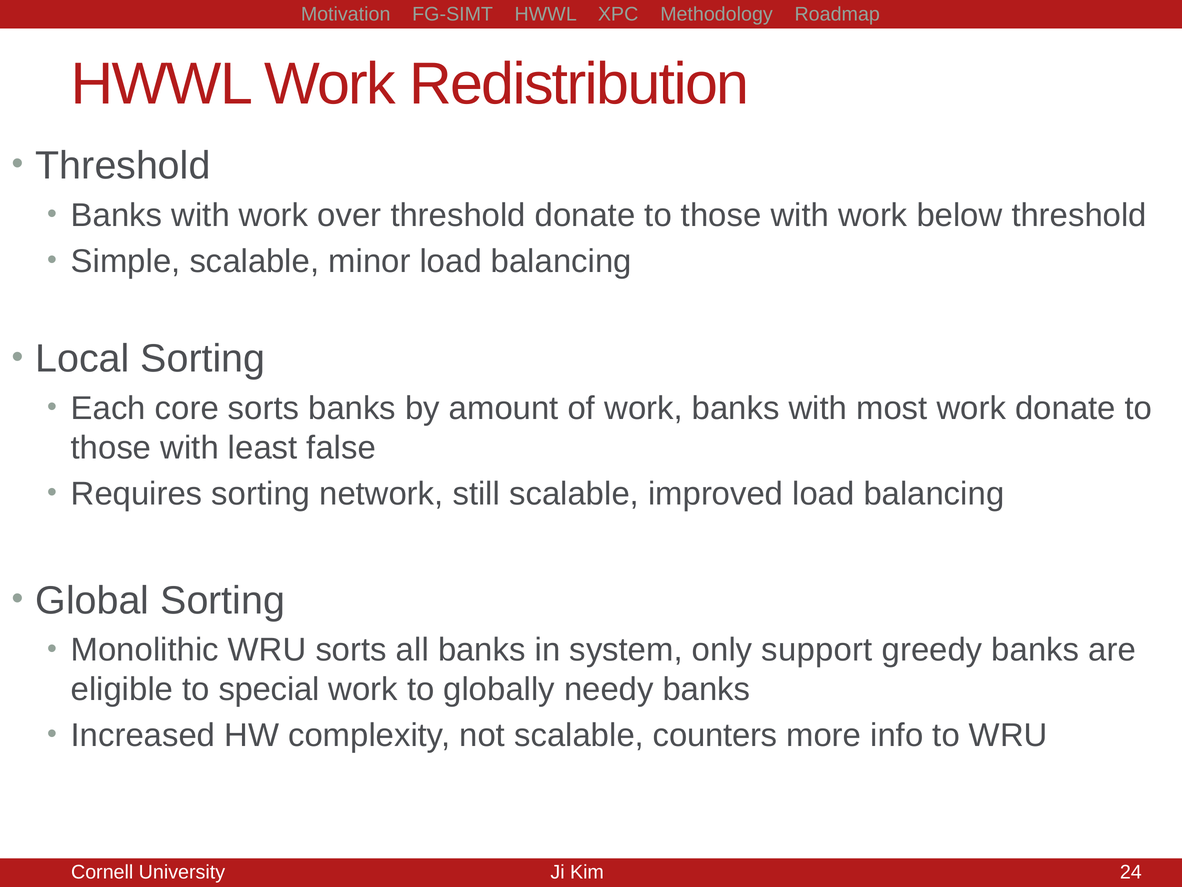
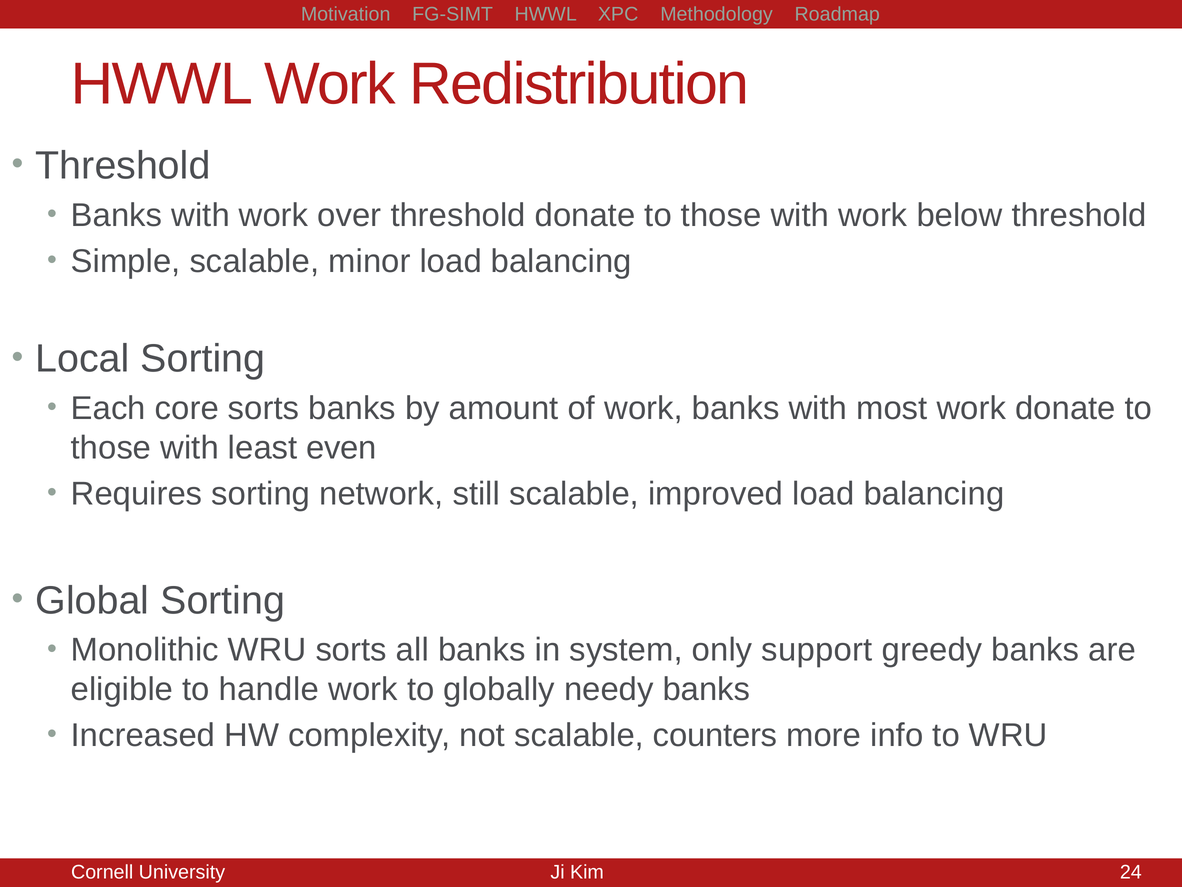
false: false -> even (341, 448)
special: special -> handle (269, 689)
